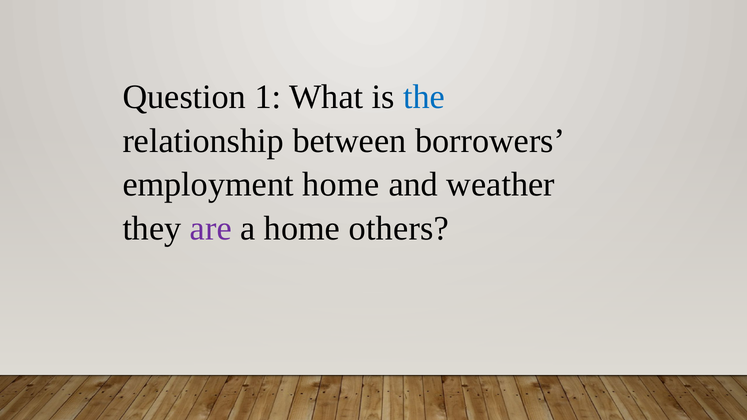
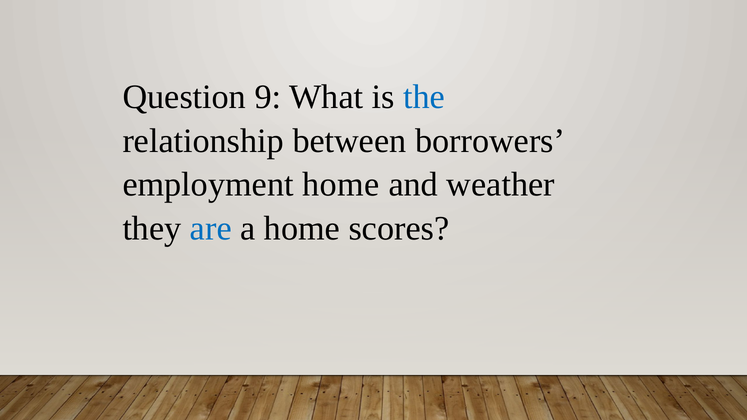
1: 1 -> 9 (268, 97)
are colour: purple -> blue (211, 229)
others: others -> scores (399, 229)
